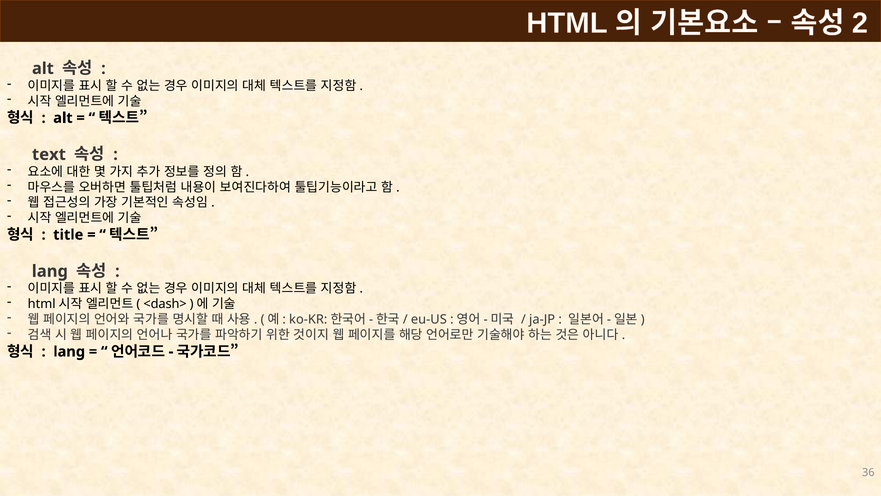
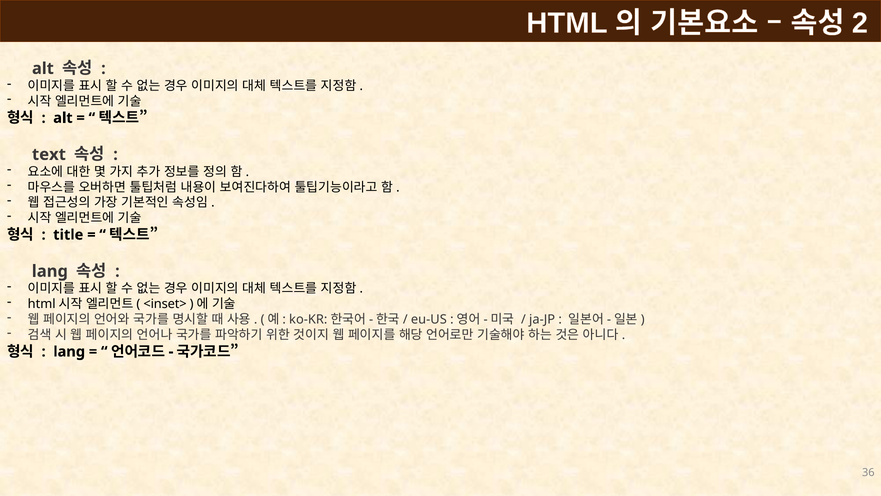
<dash>: <dash> -> <inset> (165, 304)
